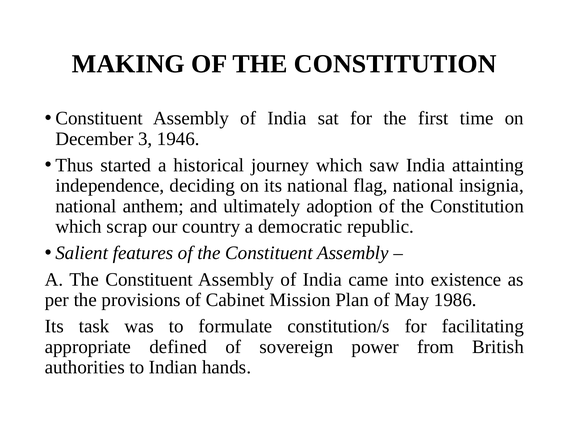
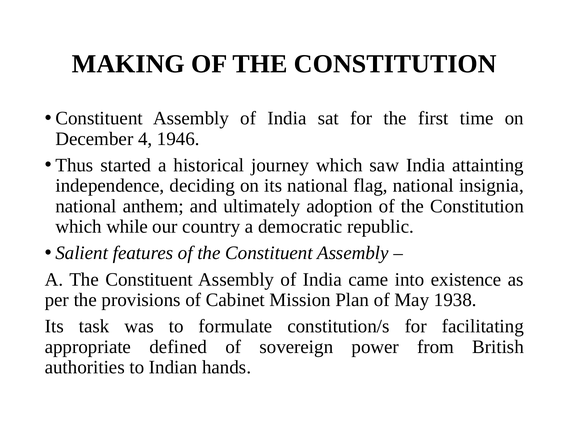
3: 3 -> 4 (145, 139)
scrap: scrap -> while (127, 226)
1986: 1986 -> 1938 (455, 300)
